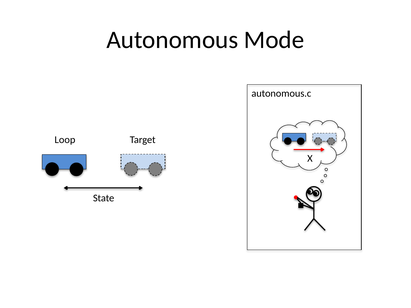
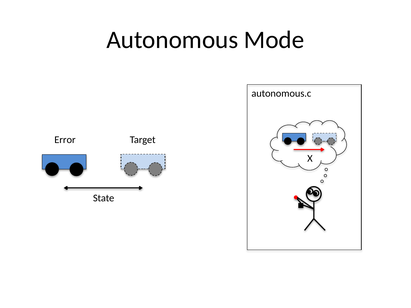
Loop: Loop -> Error (65, 140)
